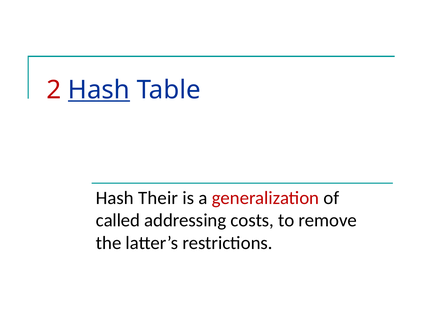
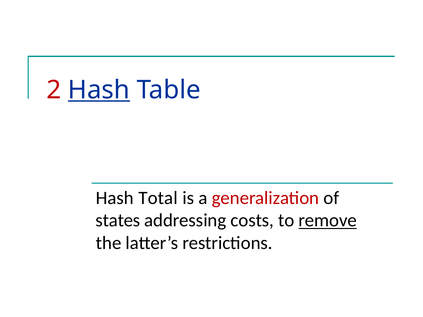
Their: Their -> Total (158, 198)
called: called -> states (118, 221)
remove underline: none -> present (328, 221)
